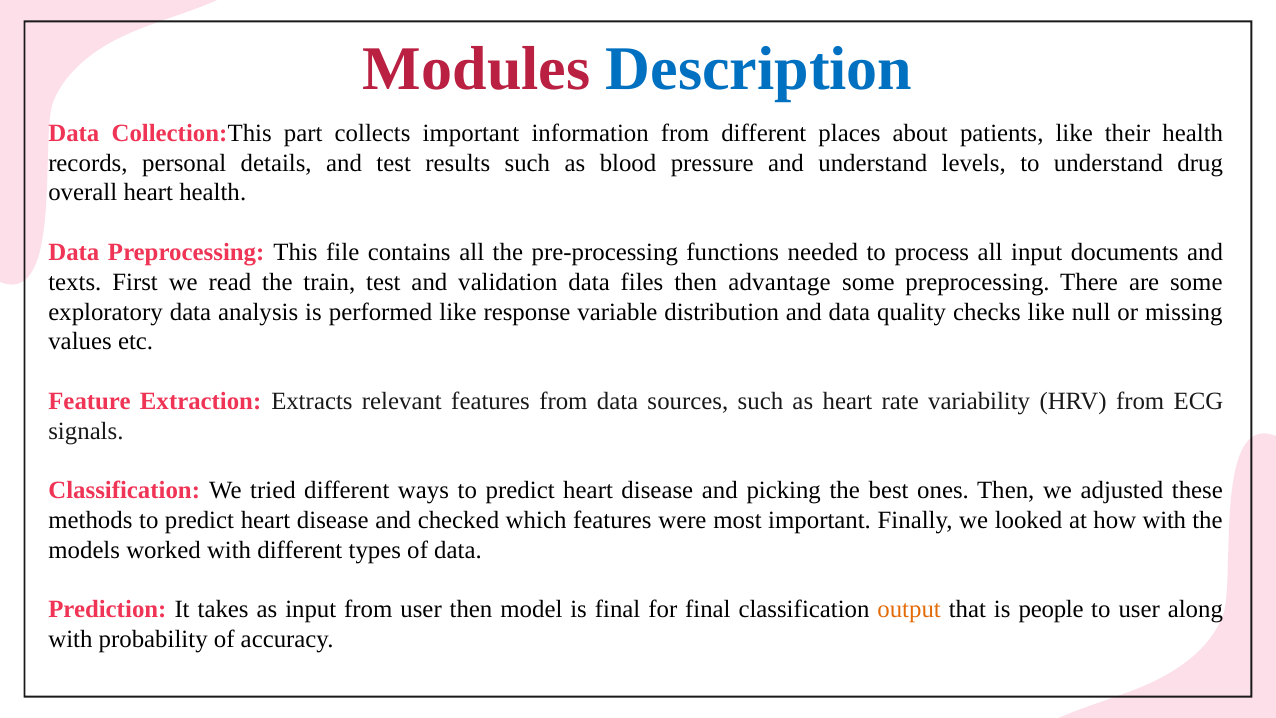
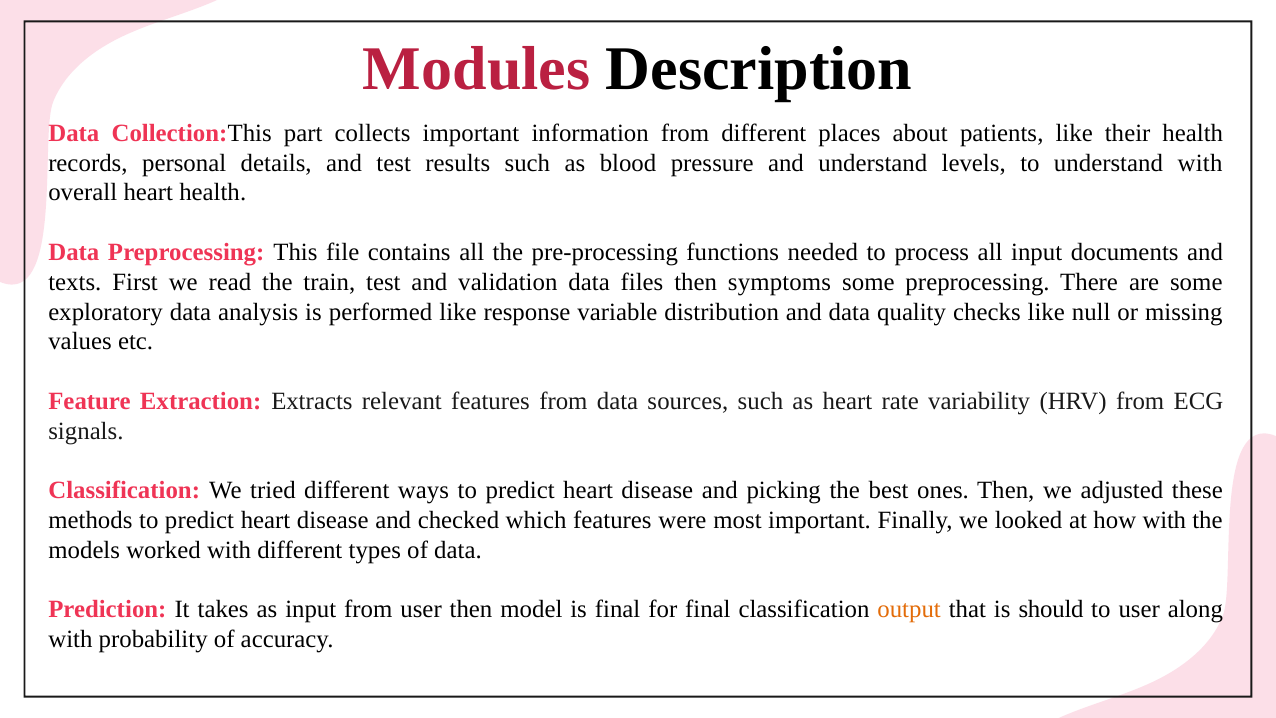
Description colour: blue -> black (759, 69)
understand drug: drug -> with (1200, 163)
advantage: advantage -> symptoms (780, 282)
people: people -> should (1051, 610)
